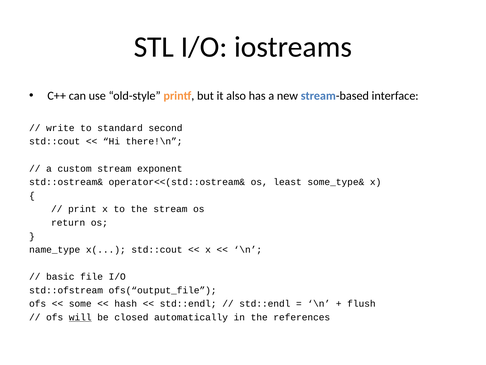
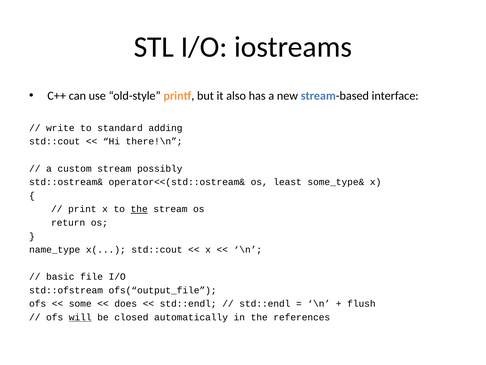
second: second -> adding (165, 128)
exponent: exponent -> possibly (160, 168)
the underline: none -> present (139, 209)
hash: hash -> does (126, 303)
